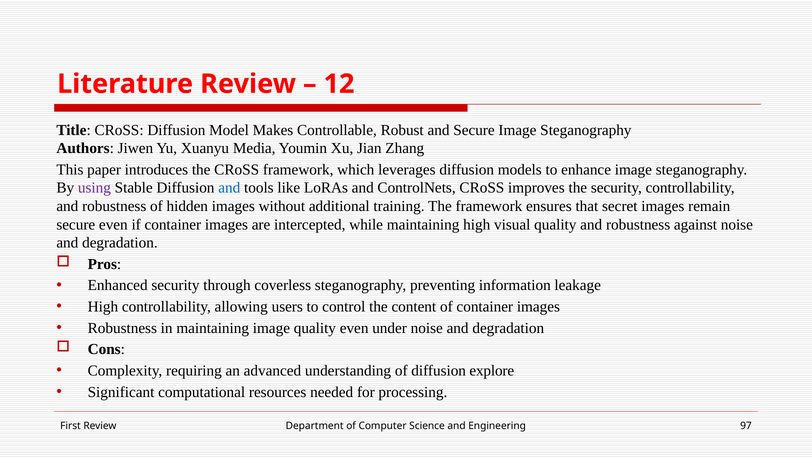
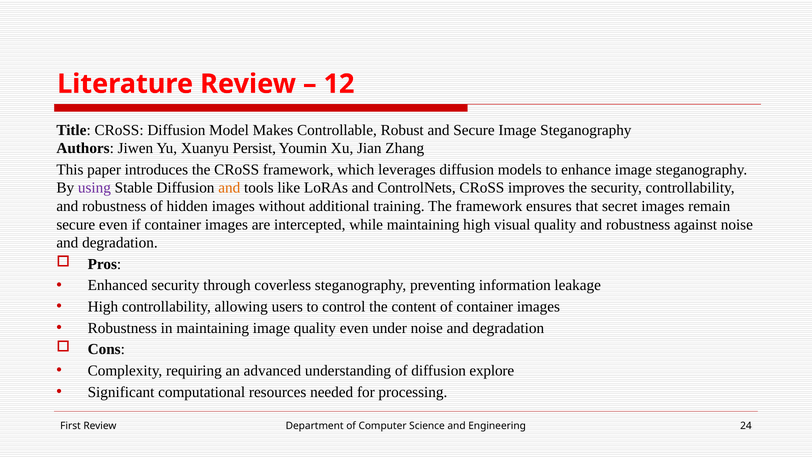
Media: Media -> Persist (254, 148)
and colour: blue -> orange (229, 188)
97: 97 -> 24 (746, 426)
